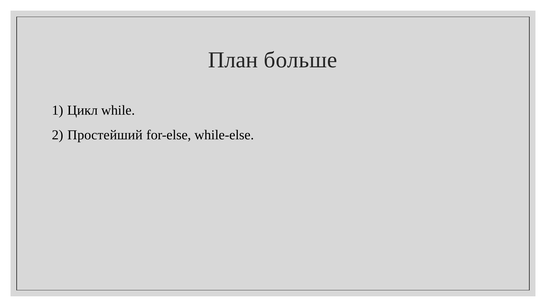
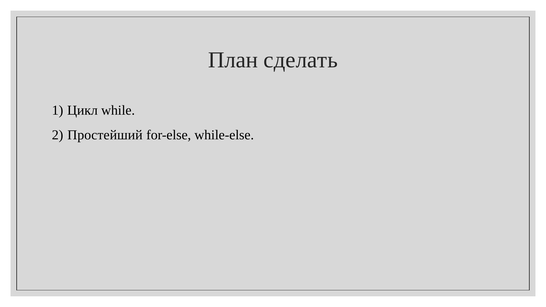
больше: больше -> сделать (301, 60)
